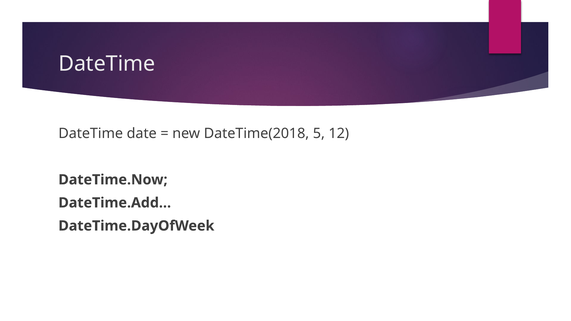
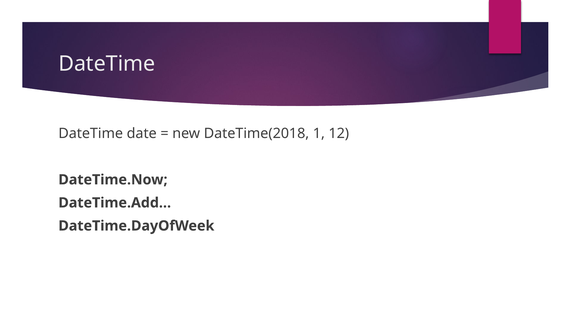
5: 5 -> 1 (319, 134)
